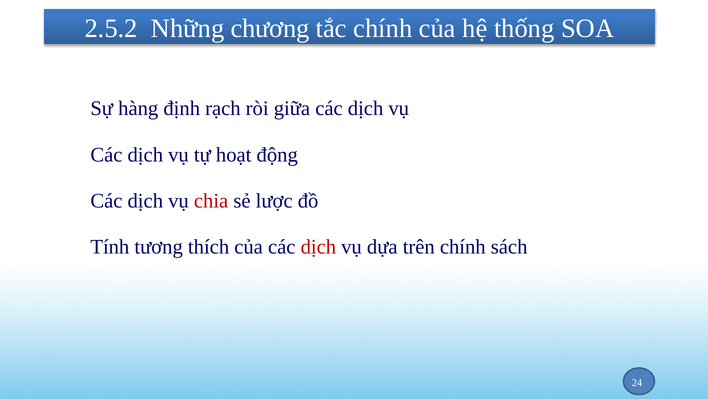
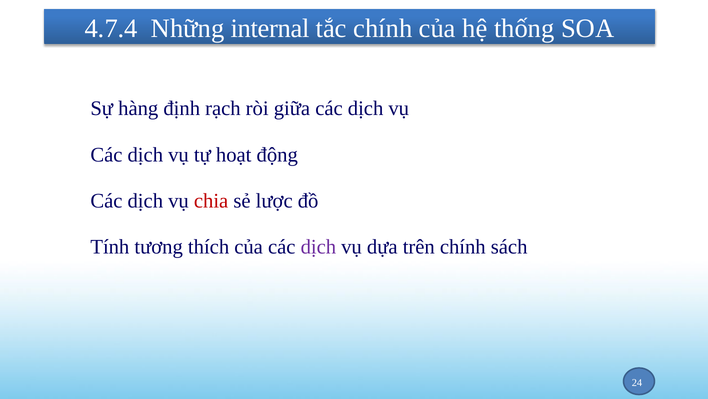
2.5.2: 2.5.2 -> 4.7.4 (111, 28)
chương: chương -> internal (270, 28)
dịch colour: red -> purple (318, 246)
